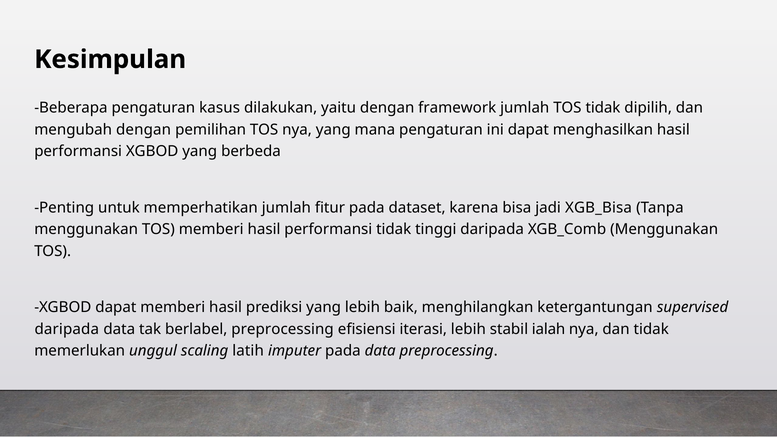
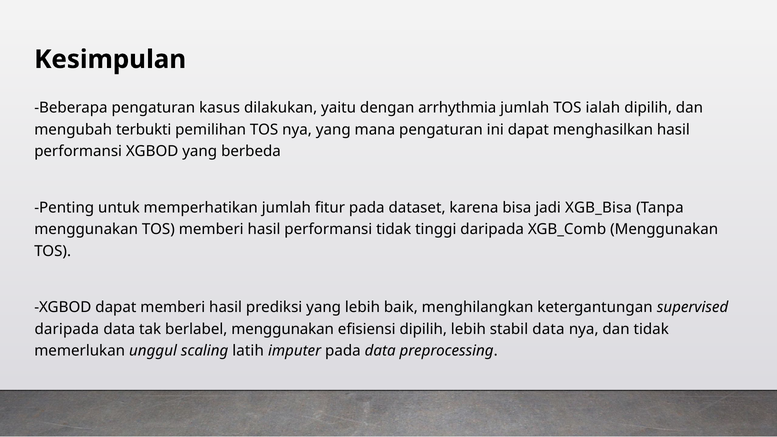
framework: framework -> arrhythmia (457, 108)
TOS tidak: tidak -> ialah (603, 108)
mengubah dengan: dengan -> terbukti (144, 130)
berlabel preprocessing: preprocessing -> menggunakan (283, 329)
efisiensi iterasi: iterasi -> dipilih (423, 329)
stabil ialah: ialah -> data (548, 329)
